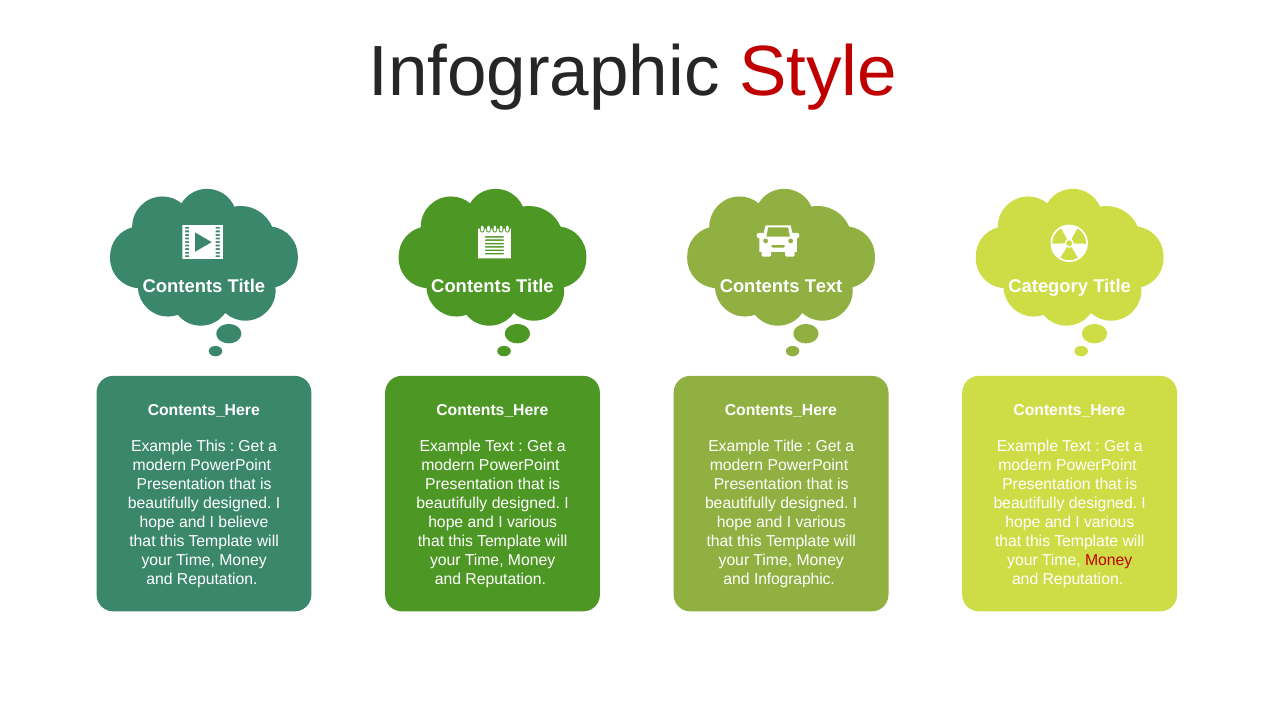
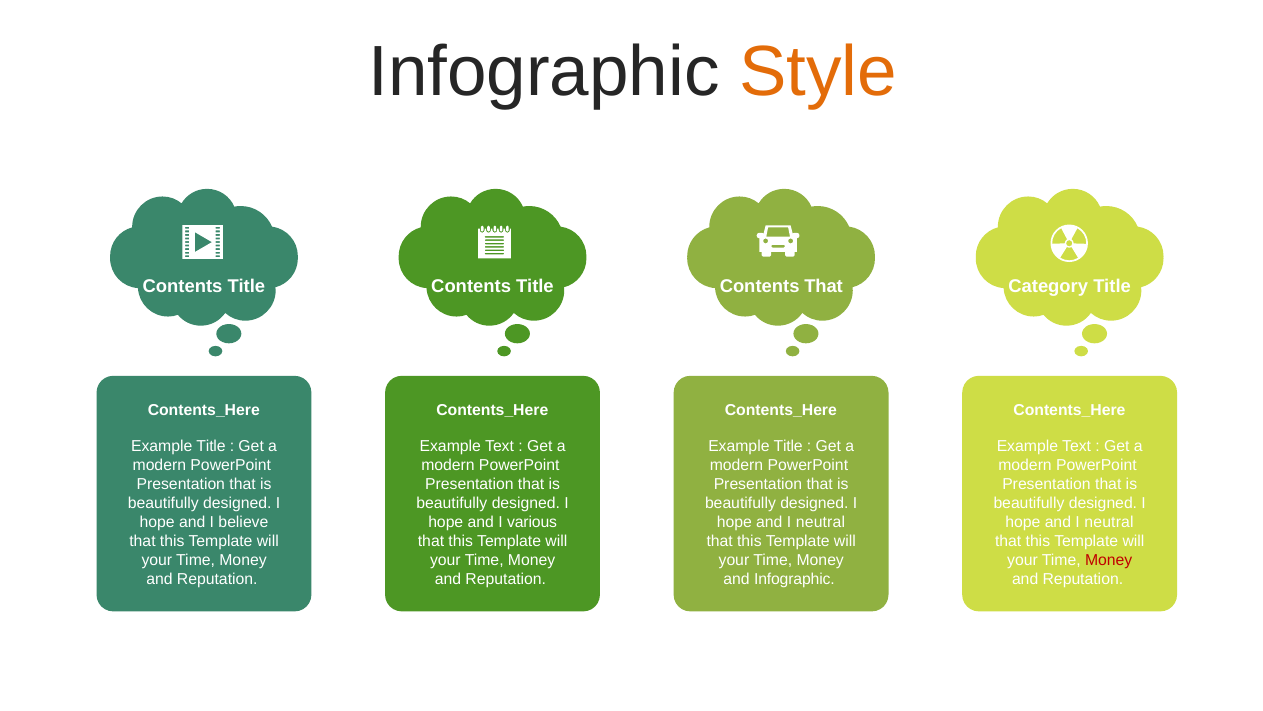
Style colour: red -> orange (818, 72)
Contents Text: Text -> That (824, 286)
This: This -> Title (211, 446)
various: various -> neutral (820, 522)
various: various -> neutral (1109, 522)
